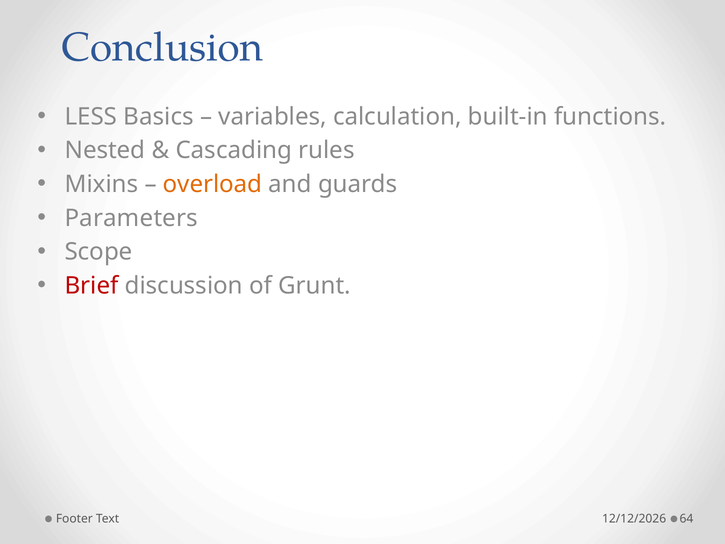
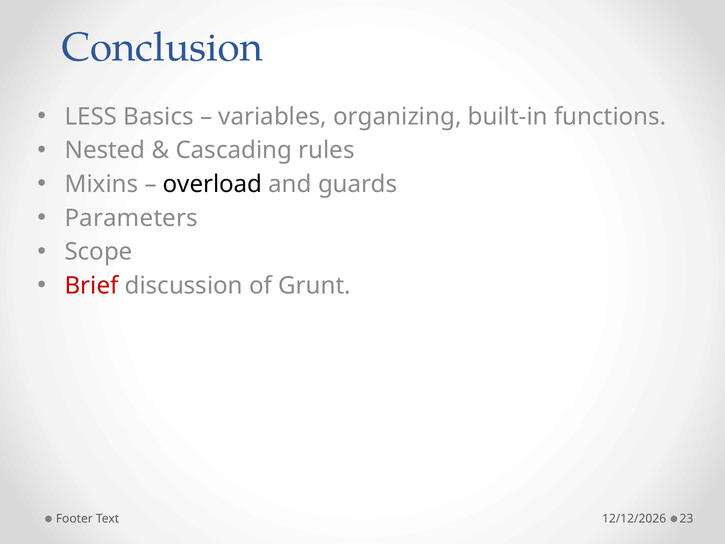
calculation: calculation -> organizing (397, 116)
overload colour: orange -> black (213, 184)
64: 64 -> 23 (686, 518)
